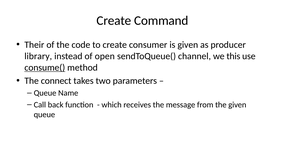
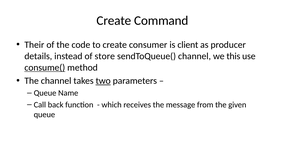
is given: given -> client (188, 45)
library: library -> details (38, 56)
open: open -> store (105, 56)
The connect: connect -> channel (56, 81)
two underline: none -> present (103, 81)
